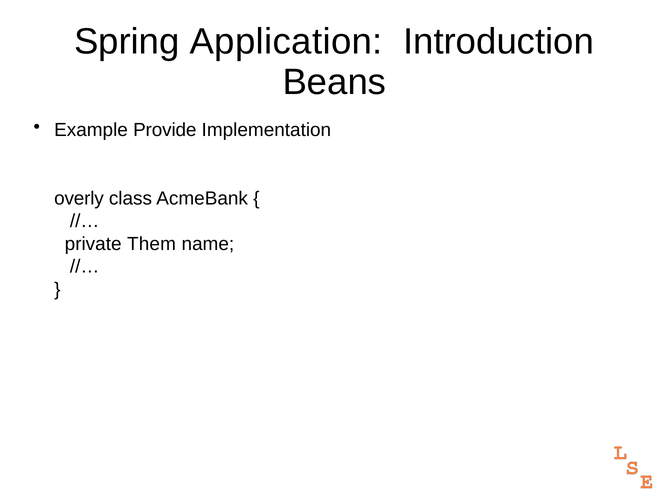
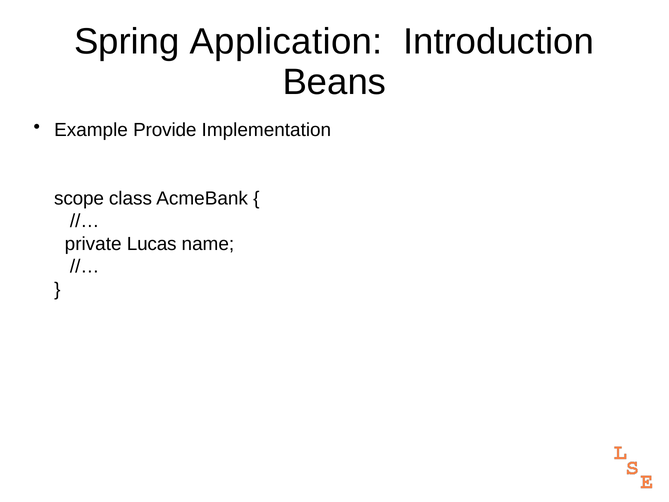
overly: overly -> scope (79, 198)
Them: Them -> Lucas (152, 244)
